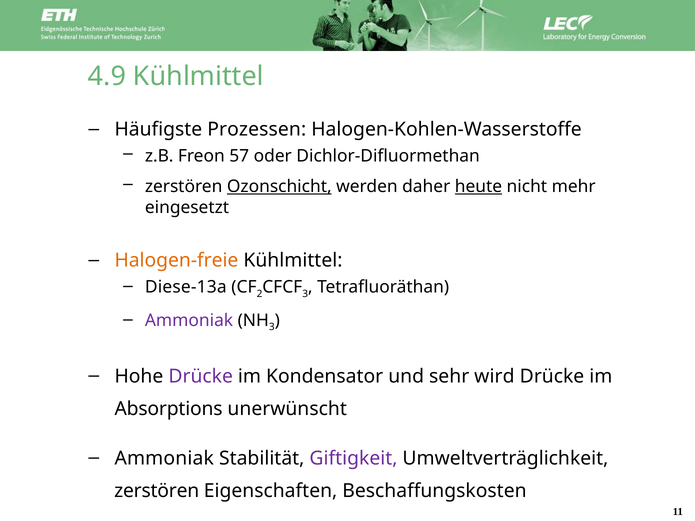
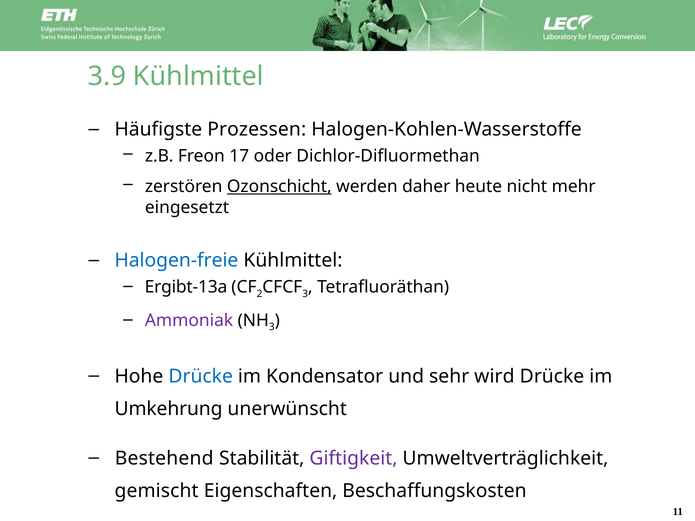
4.9: 4.9 -> 3.9 (107, 76)
57: 57 -> 17 (239, 156)
heute underline: present -> none (479, 187)
Halogen-freie colour: orange -> blue (176, 261)
Diese-13a: Diese-13a -> Ergibt-13a (186, 287)
Drücke colour: purple -> blue (201, 376)
Absorptions: Absorptions -> Umkehrung (169, 409)
Ammoniak: Ammoniak -> Bestehend (164, 458)
zerstören: zerstören -> gemischt (157, 491)
